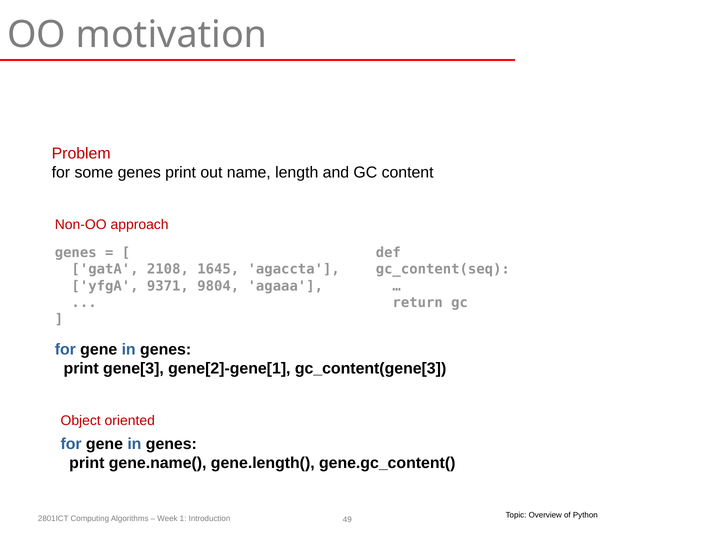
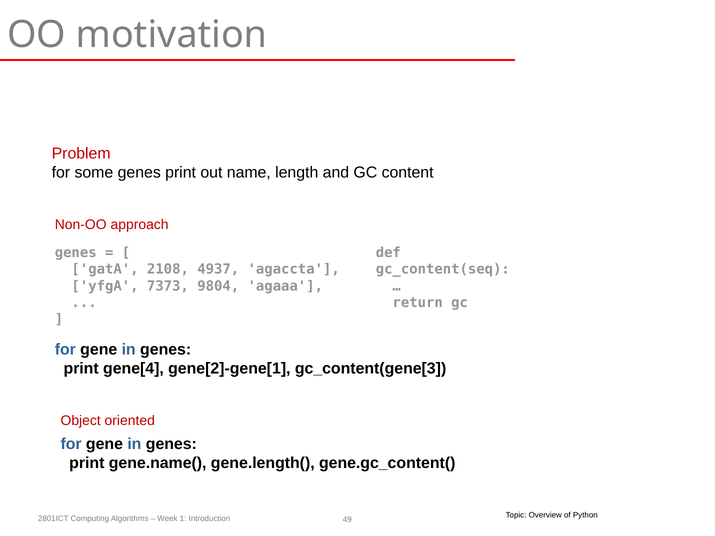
1645: 1645 -> 4937 (218, 269)
9371: 9371 -> 7373 (168, 286)
gene[3: gene[3 -> gene[4 (133, 369)
